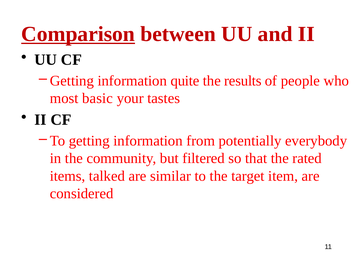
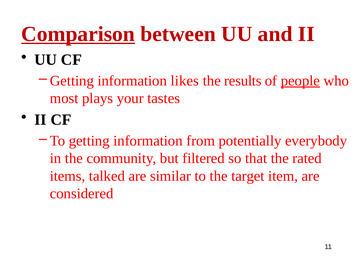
quite: quite -> likes (185, 81)
people underline: none -> present (300, 81)
basic: basic -> plays (98, 99)
